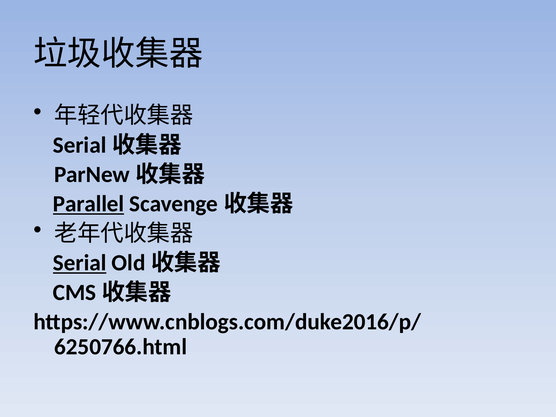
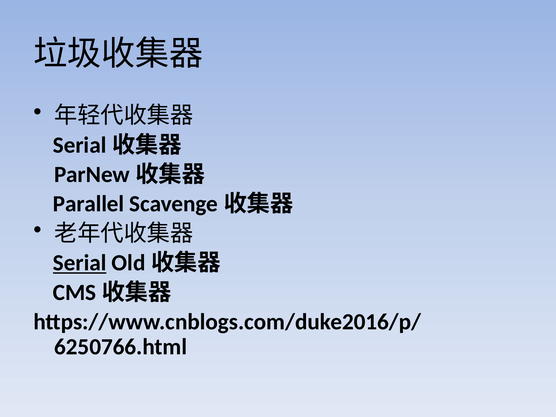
Parallel underline: present -> none (89, 204)
